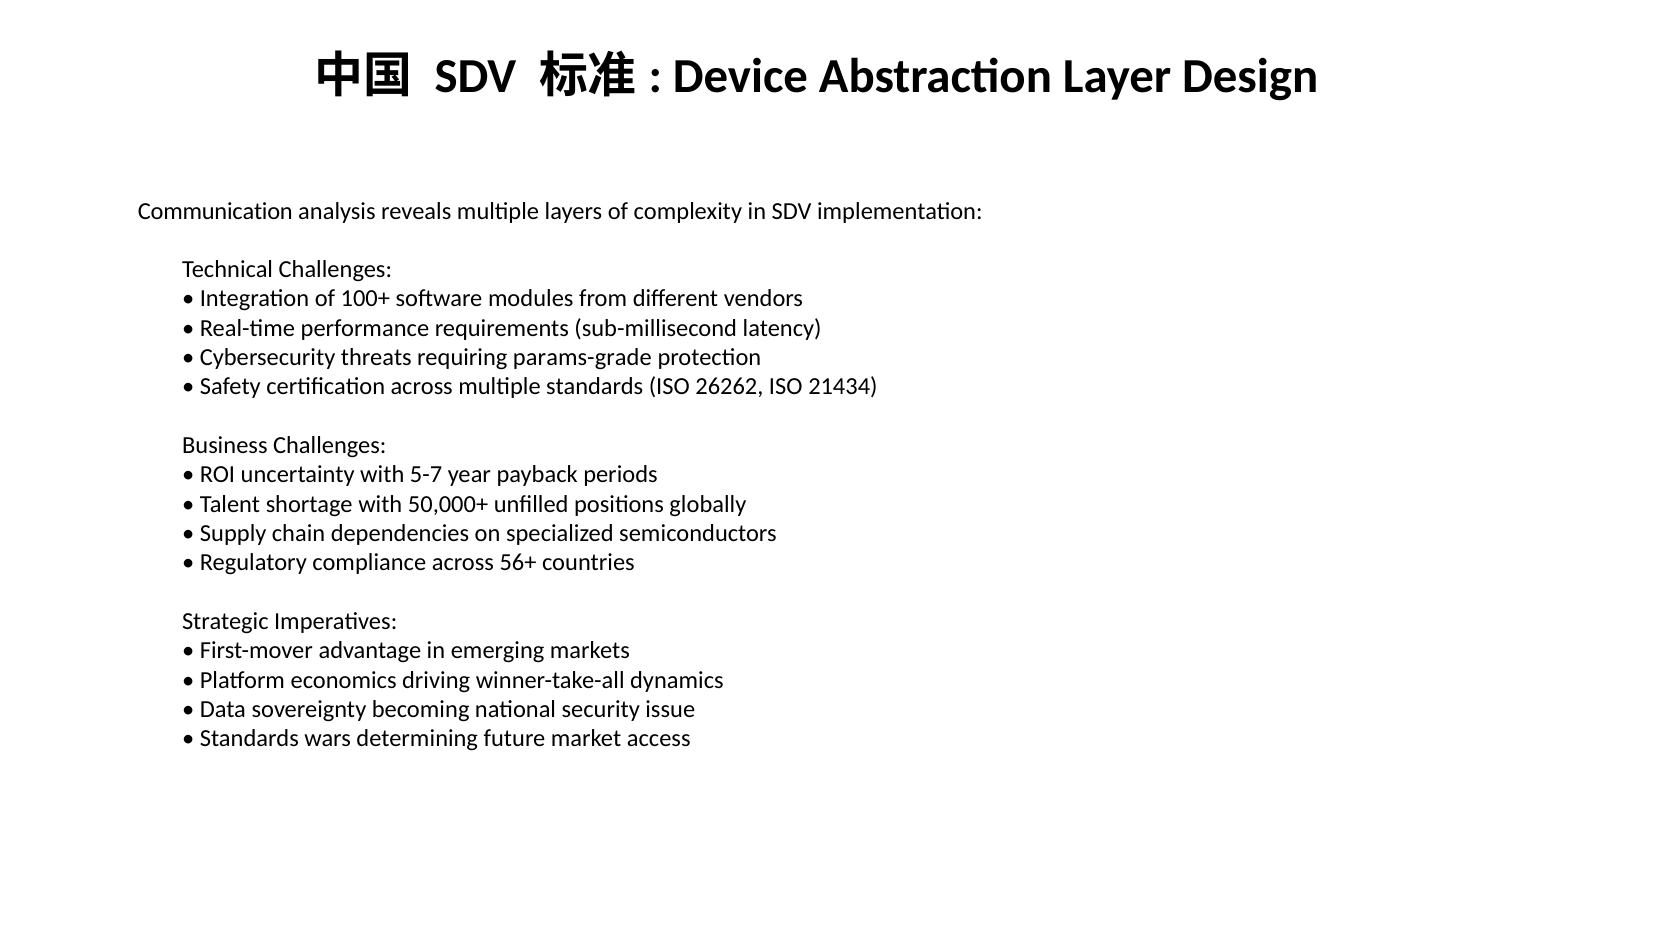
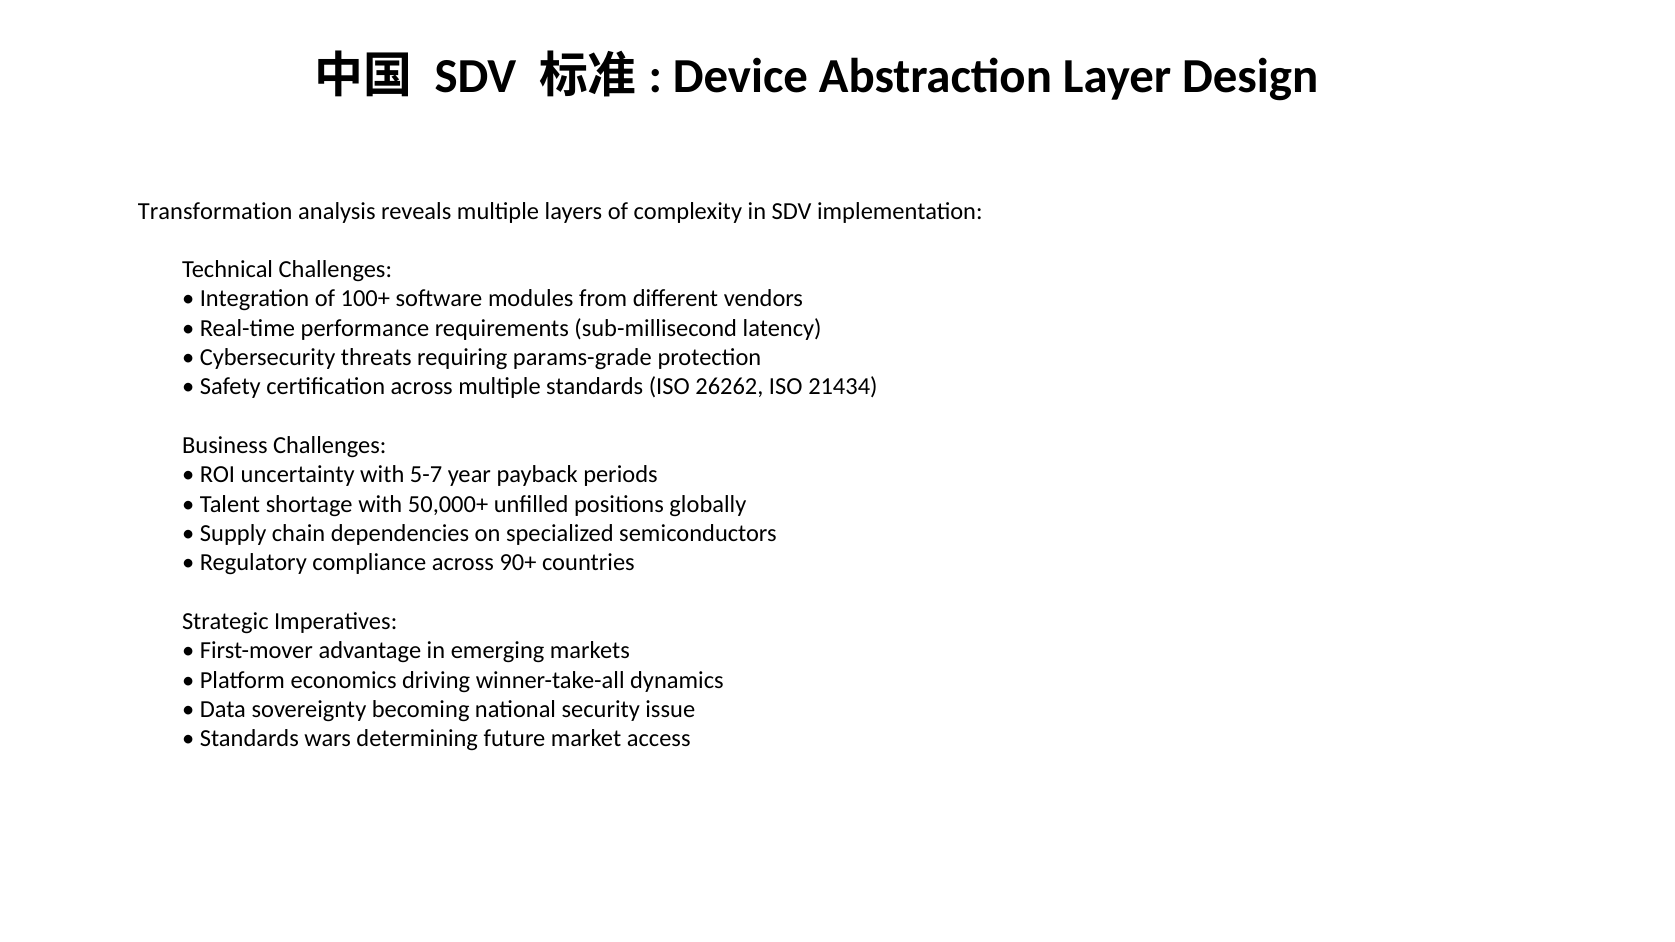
Communication: Communication -> Transformation (215, 211)
56+: 56+ -> 90+ (518, 563)
